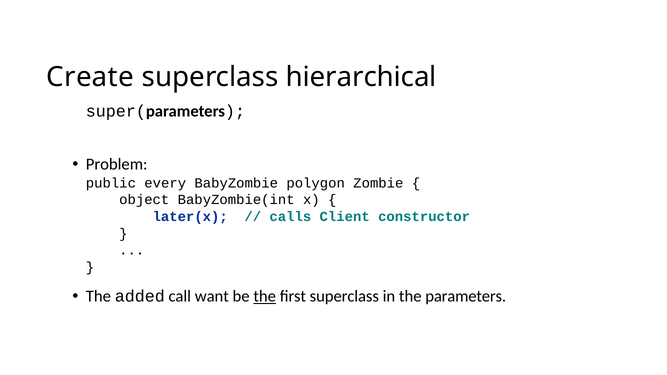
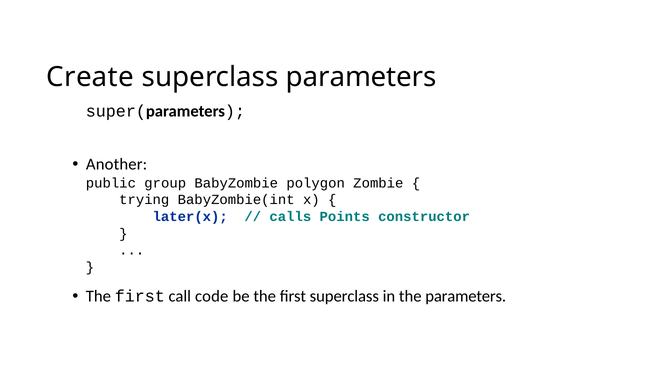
superclass hierarchical: hierarchical -> parameters (361, 77)
Problem: Problem -> Another (117, 164)
every: every -> group (165, 183)
object: object -> trying (144, 200)
Client: Client -> Points (345, 217)
added: added -> first (140, 296)
want: want -> code (212, 296)
the underline: present -> none (265, 296)
